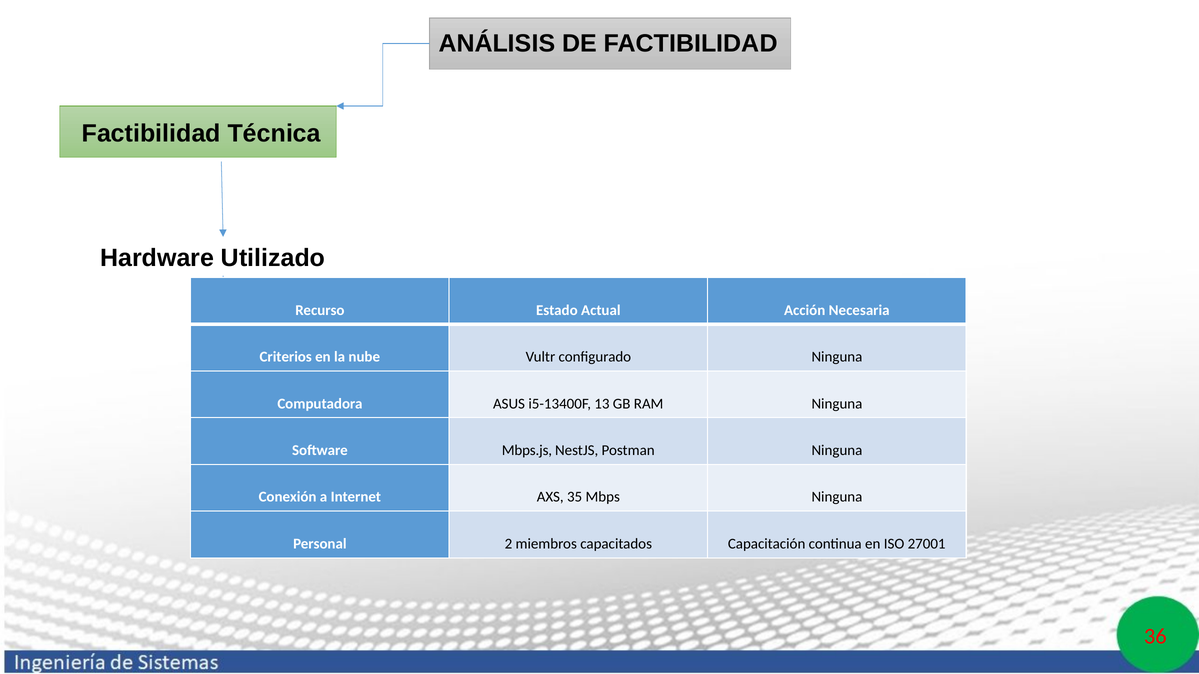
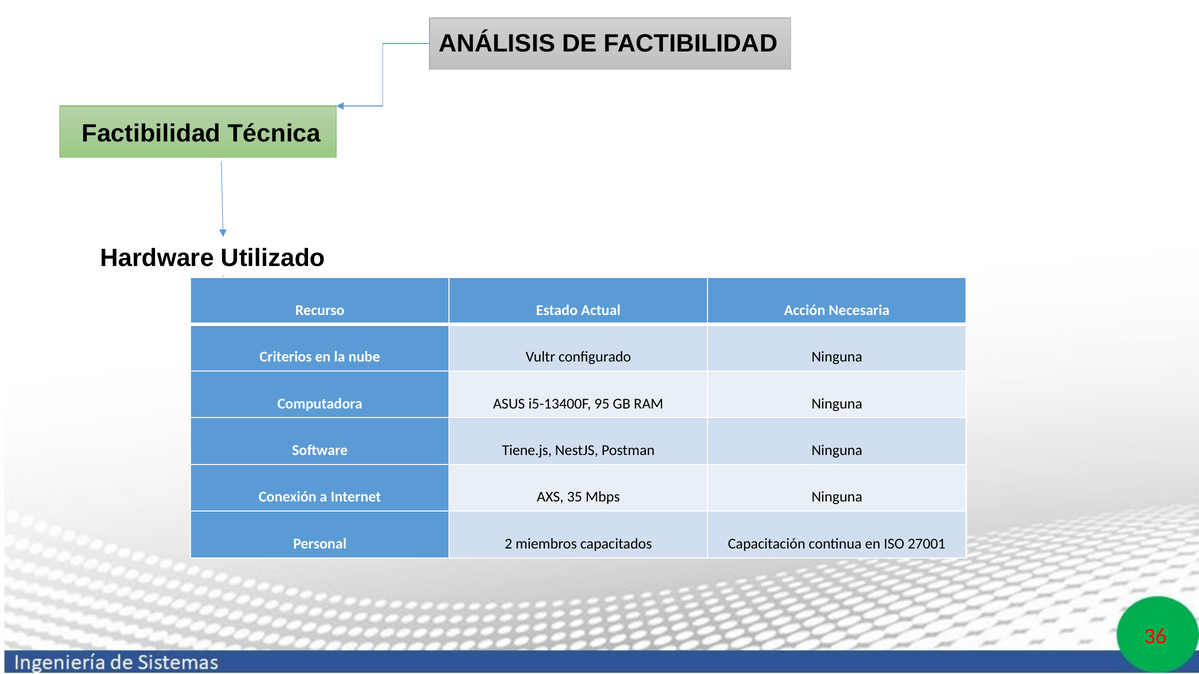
13: 13 -> 95 (602, 404)
Mbps.js: Mbps.js -> Tiene.js (527, 451)
